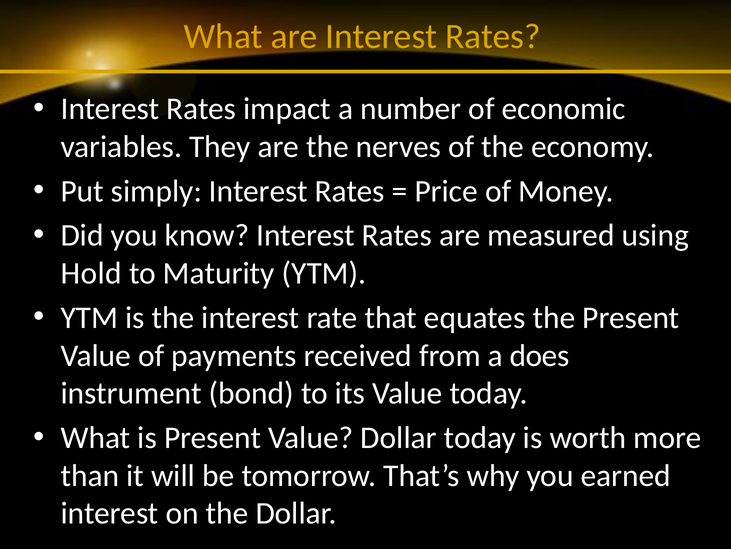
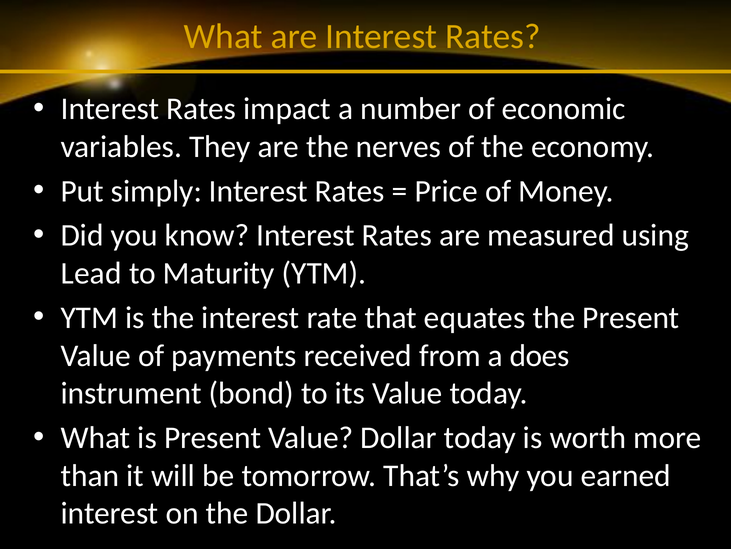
Hold: Hold -> Lead (91, 273)
